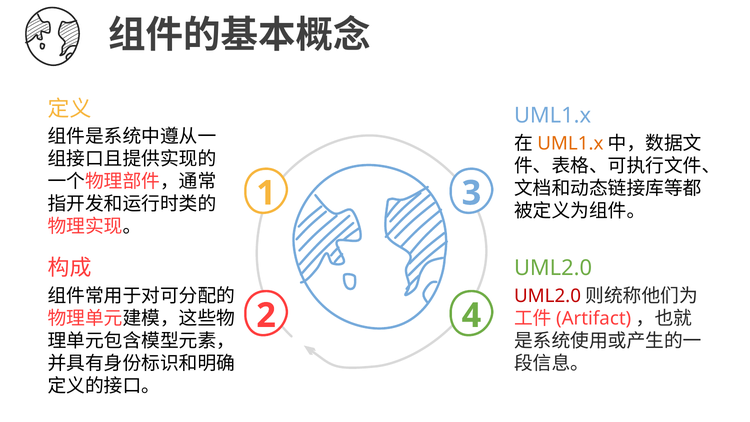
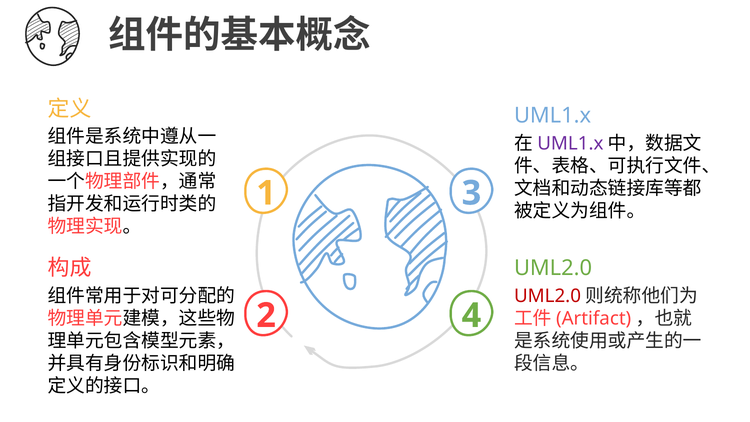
UML1.x colour: orange -> purple (570, 144)
